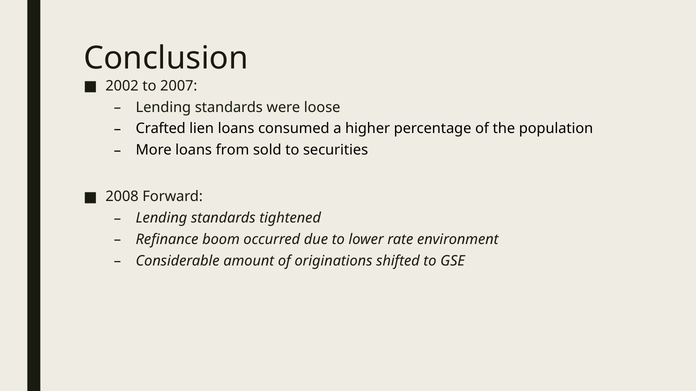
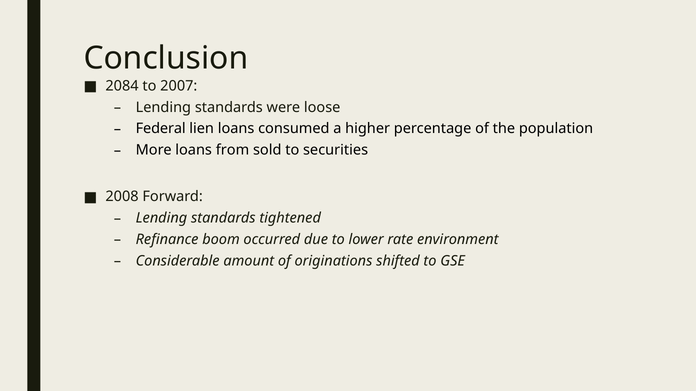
2002: 2002 -> 2084 (122, 86)
Crafted: Crafted -> Federal (161, 129)
